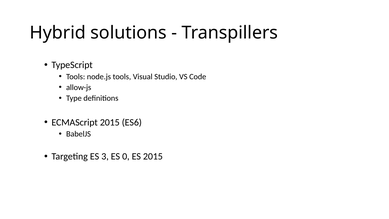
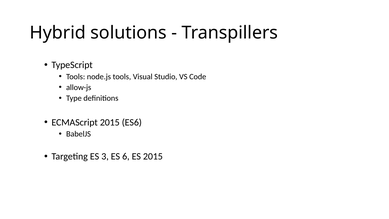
0: 0 -> 6 (126, 156)
